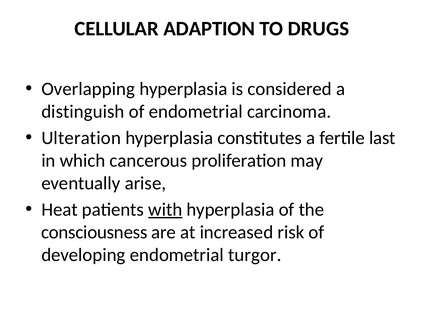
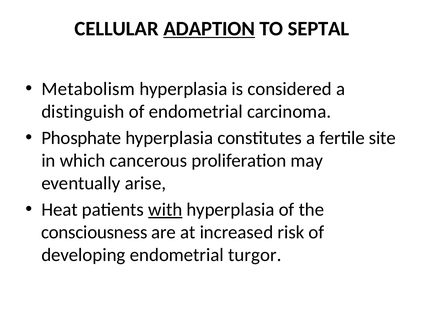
ADAPTION underline: none -> present (209, 29)
DRUGS: DRUGS -> SEPTAL (319, 29)
Overlapping: Overlapping -> Metabolism (88, 89)
Ulteration: Ulteration -> Phosphate (81, 138)
last: last -> site (382, 138)
